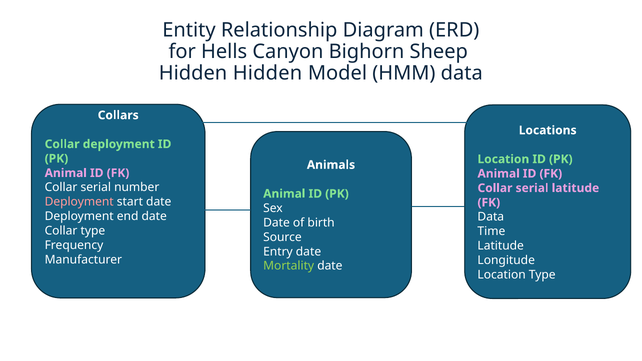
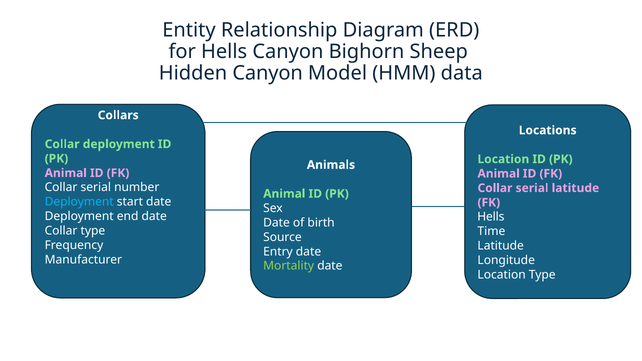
Hidden Hidden: Hidden -> Canyon (268, 73)
Deployment colour: pink -> light blue (79, 202)
Data: Data -> Hells (491, 217)
